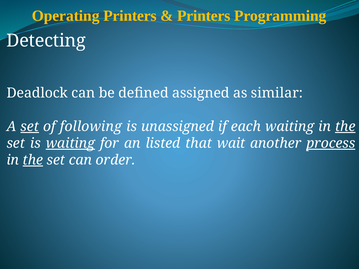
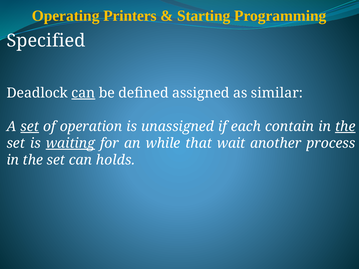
Printers: Printers -> Starting (204, 16)
Detecting: Detecting -> Specified (46, 41)
can underline: none -> present (83, 93)
following: following -> operation (91, 127)
each waiting: waiting -> contain (290, 127)
listed: listed -> while (163, 143)
process underline: present -> none (331, 143)
the underline: present -> none (33, 160)
order: order -> holds (115, 160)
